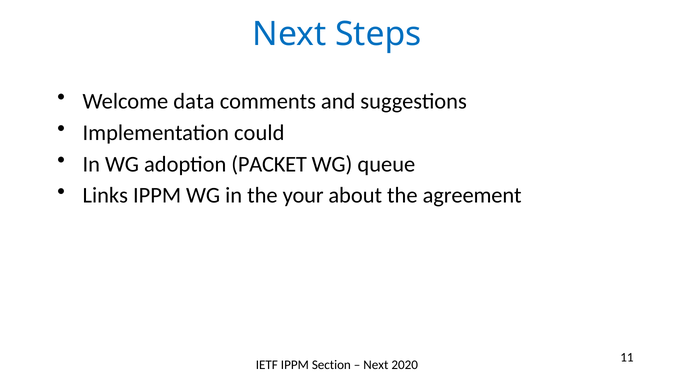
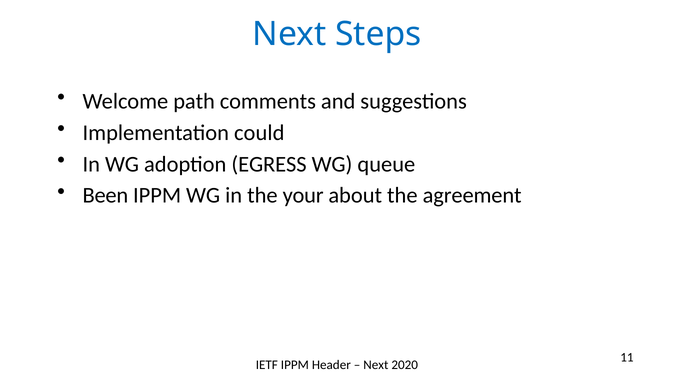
data: data -> path (194, 101)
PACKET: PACKET -> EGRESS (269, 164)
Links: Links -> Been (105, 196)
Section: Section -> Header (331, 365)
